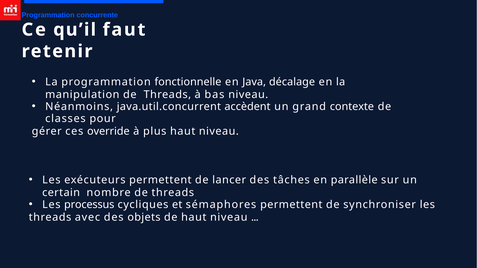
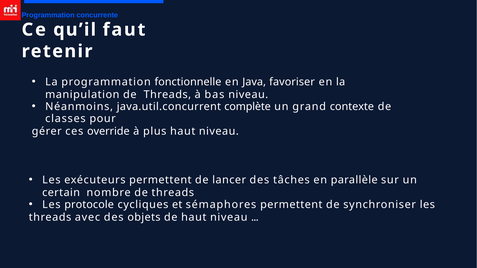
décalage: décalage -> favoriser (292, 82)
accèdent: accèdent -> complète (248, 107)
processus: processus -> protocole (89, 205)
